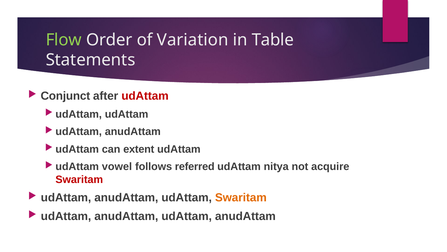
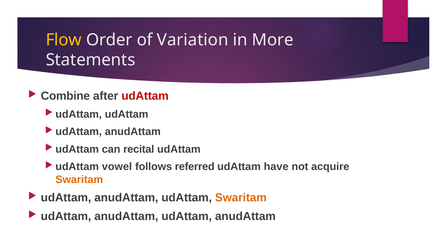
Flow colour: light green -> yellow (64, 40)
Table: Table -> More (273, 40)
Conjunct: Conjunct -> Combine (65, 96)
extent: extent -> recital (139, 149)
nitya: nitya -> have (276, 166)
Swaritam colour: red -> orange (79, 179)
